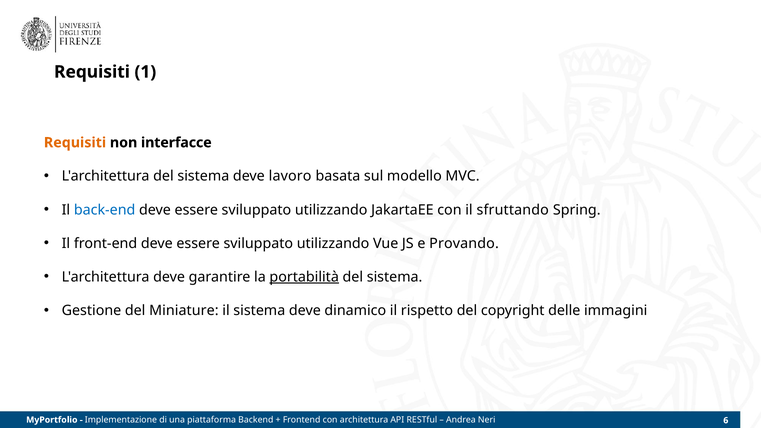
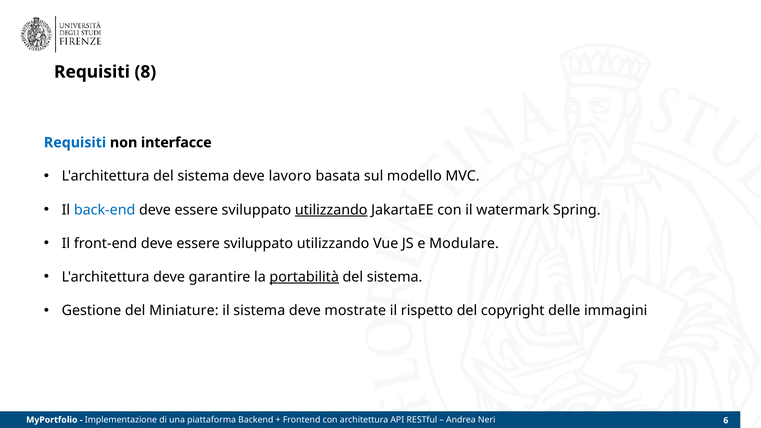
1: 1 -> 8 (145, 72)
Requisiti colour: orange -> blue (75, 143)
utilizzando underline: none -> present (331, 210)
sfruttando: sfruttando -> watermark (513, 210)
Provando: Provando -> Modulare (464, 243)
dinamico: dinamico -> mostrate (355, 311)
